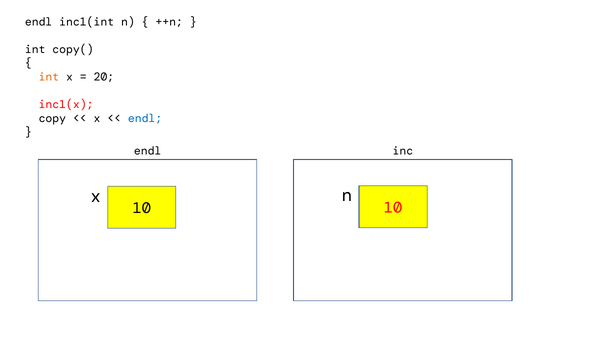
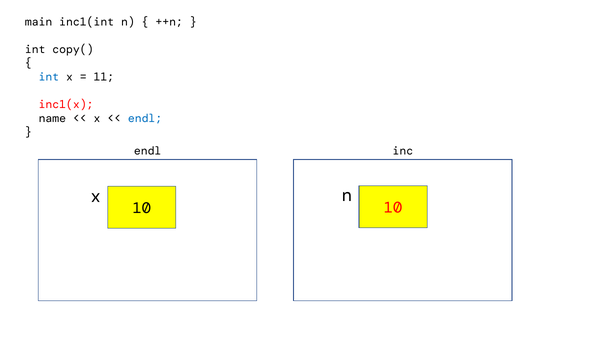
endl: endl -> main (39, 22)
int colour: orange -> blue (49, 77)
20: 20 -> 11 (104, 77)
copy: copy -> name (52, 118)
